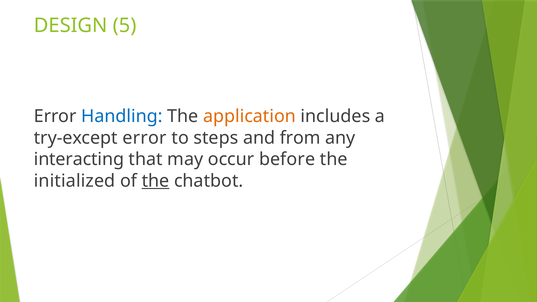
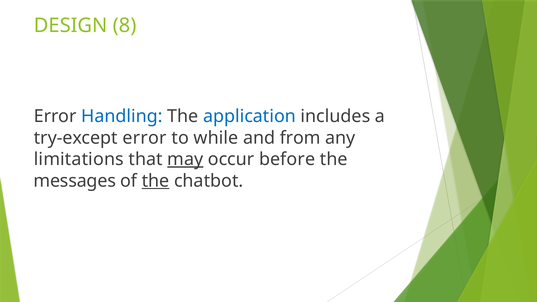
5: 5 -> 8 (125, 25)
application colour: orange -> blue (250, 116)
steps: steps -> while (216, 138)
interacting: interacting -> limitations (79, 159)
may underline: none -> present (185, 159)
initialized: initialized -> messages (75, 181)
